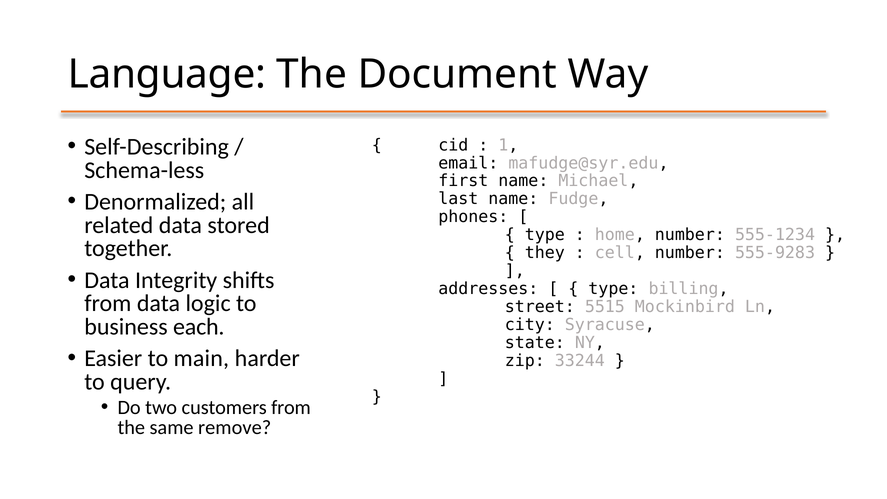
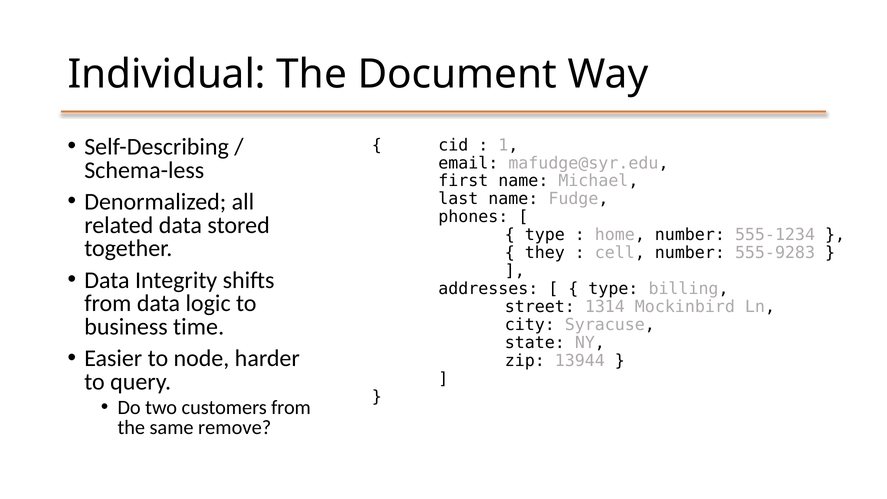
Language: Language -> Individual (167, 75)
5515: 5515 -> 1314 (605, 307)
each: each -> time (199, 327)
main: main -> node (201, 358)
33244: 33244 -> 13944 (580, 361)
